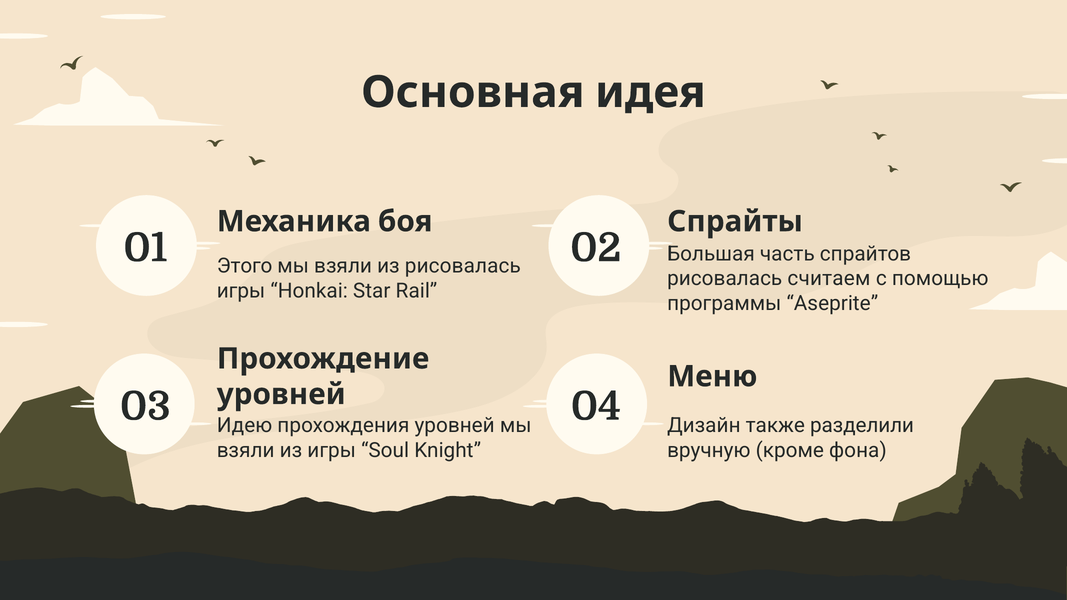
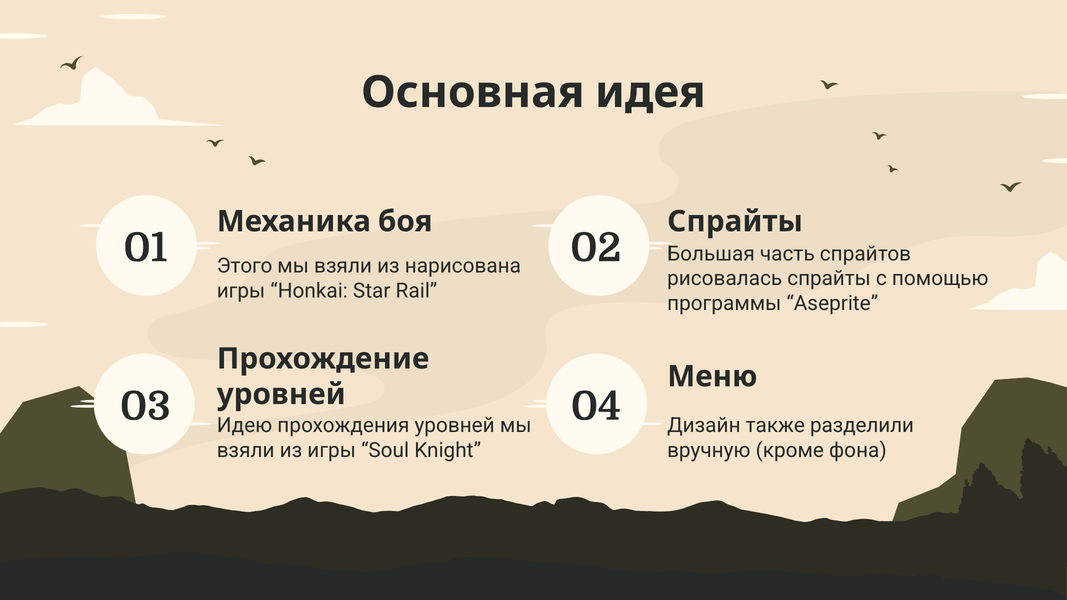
из рисовалась: рисовалась -> нарисована (463, 266)
рисовалась считаем: считаем -> спрайты (829, 279)
